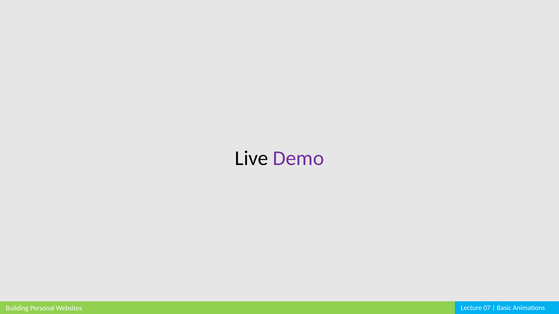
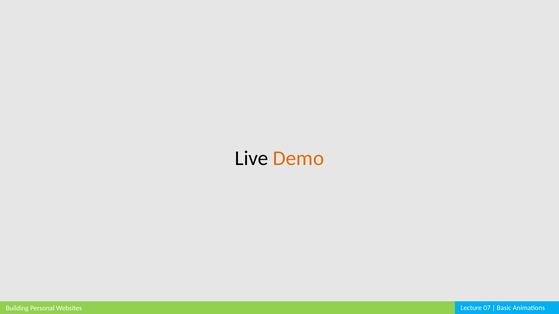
Demo colour: purple -> orange (298, 158)
